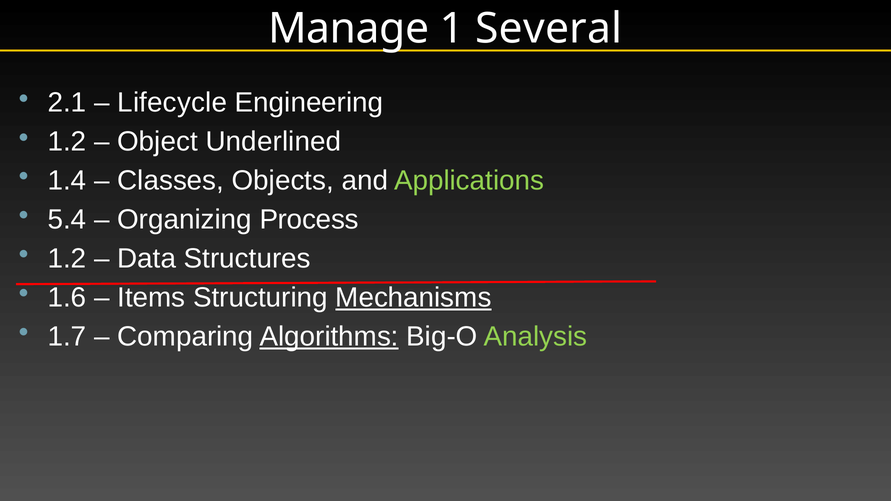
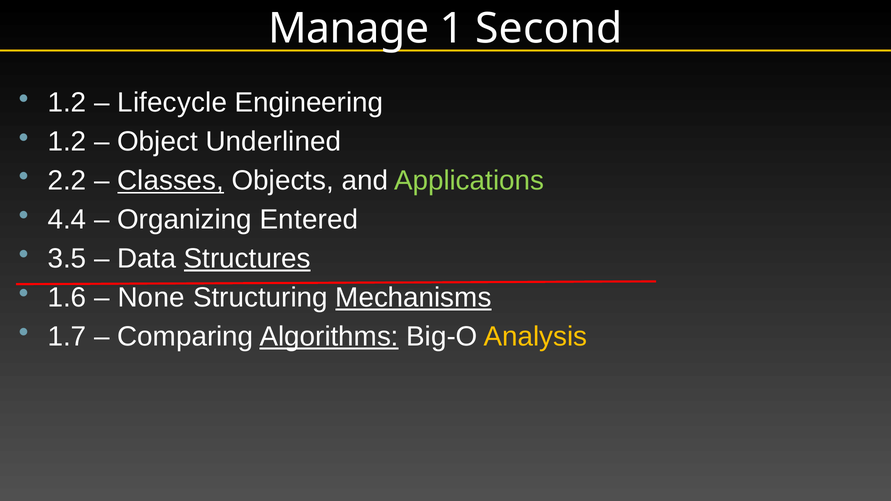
Several: Several -> Second (549, 29)
2.1: 2.1 -> 1.2 (67, 103)
1.4: 1.4 -> 2.2 (67, 181)
Classes underline: none -> present (171, 181)
5.4: 5.4 -> 4.4 (67, 220)
Process: Process -> Entered (309, 220)
1.2: 1.2 -> 3.5 (67, 259)
Structures underline: none -> present (247, 259)
Items: Items -> None (151, 298)
Analysis colour: light green -> yellow (536, 337)
